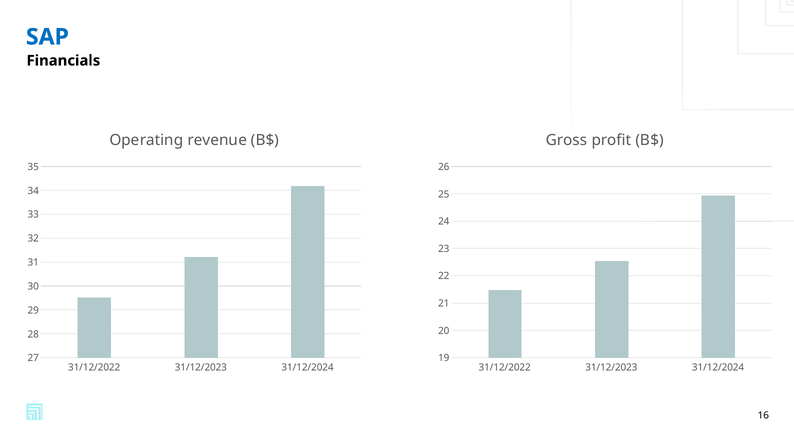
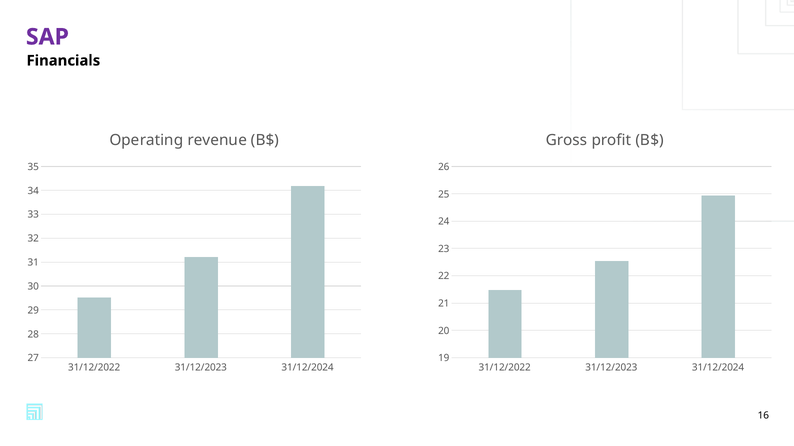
SAP colour: blue -> purple (47, 37)
